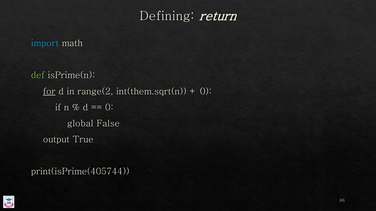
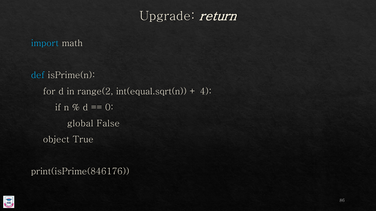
Defining: Defining -> Upgrade (167, 16)
def colour: light green -> light blue (38, 75)
for underline: present -> none (49, 92)
int(them.sqrt(n: int(them.sqrt(n -> int(equal.sqrt(n (151, 92)
0: 0 -> 4 (206, 92)
output: output -> object (56, 140)
print(isPrime(405744: print(isPrime(405744 -> print(isPrime(846176 (80, 172)
